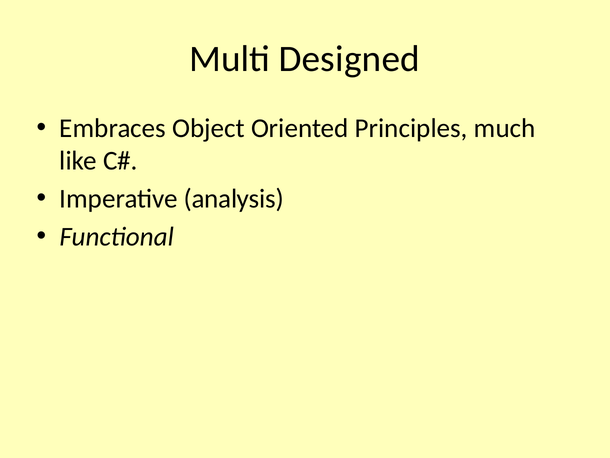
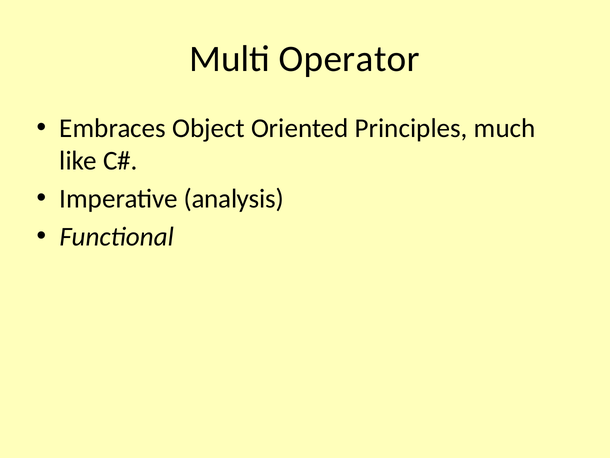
Designed: Designed -> Operator (349, 59)
